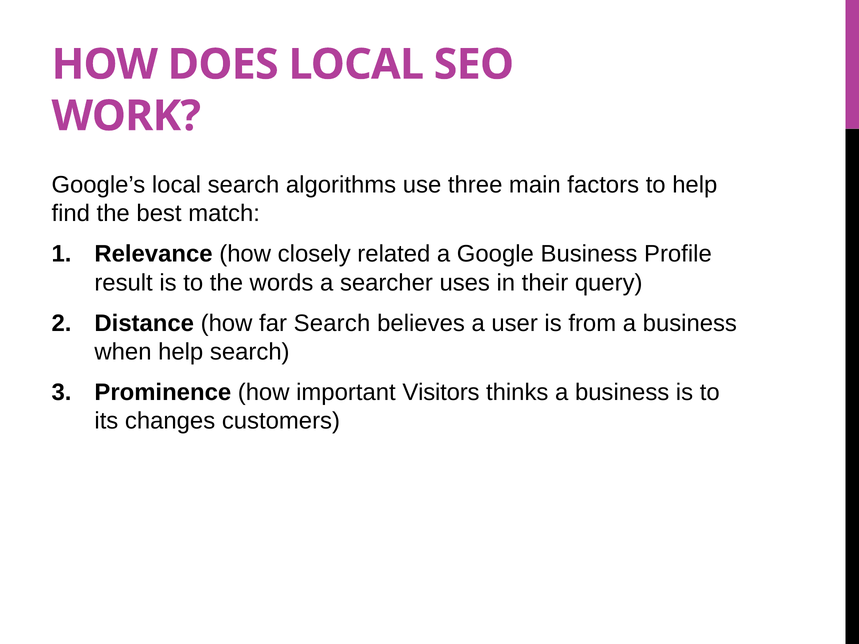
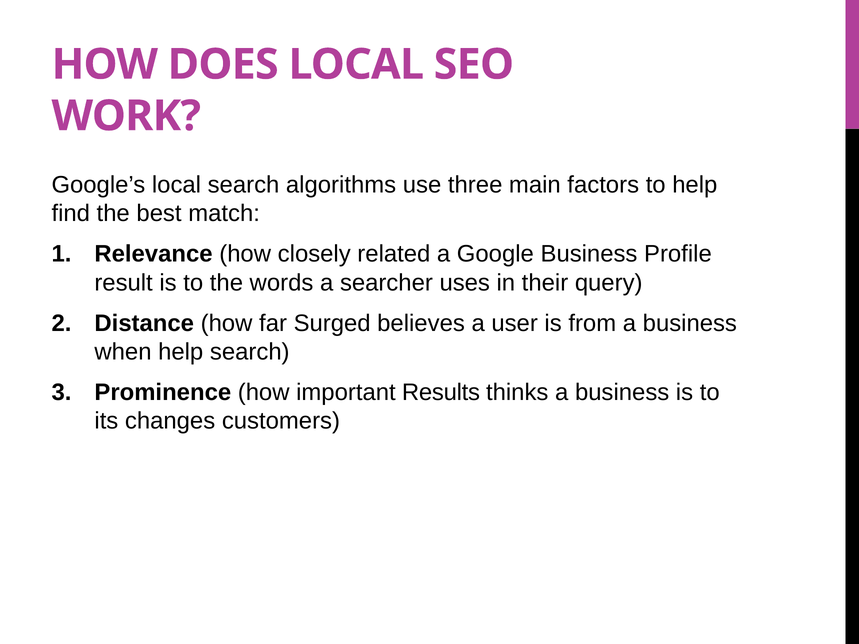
far Search: Search -> Surged (332, 323)
Visitors: Visitors -> Results (441, 393)
